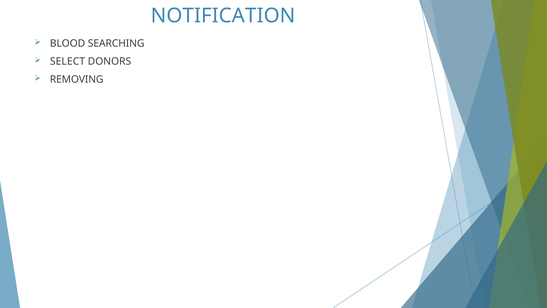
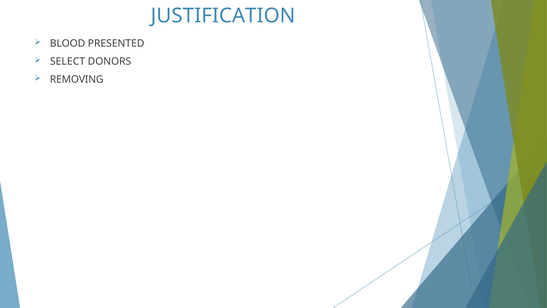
NOTIFICATION: NOTIFICATION -> JUSTIFICATION (223, 16)
SEARCHING: SEARCHING -> PRESENTED (116, 43)
